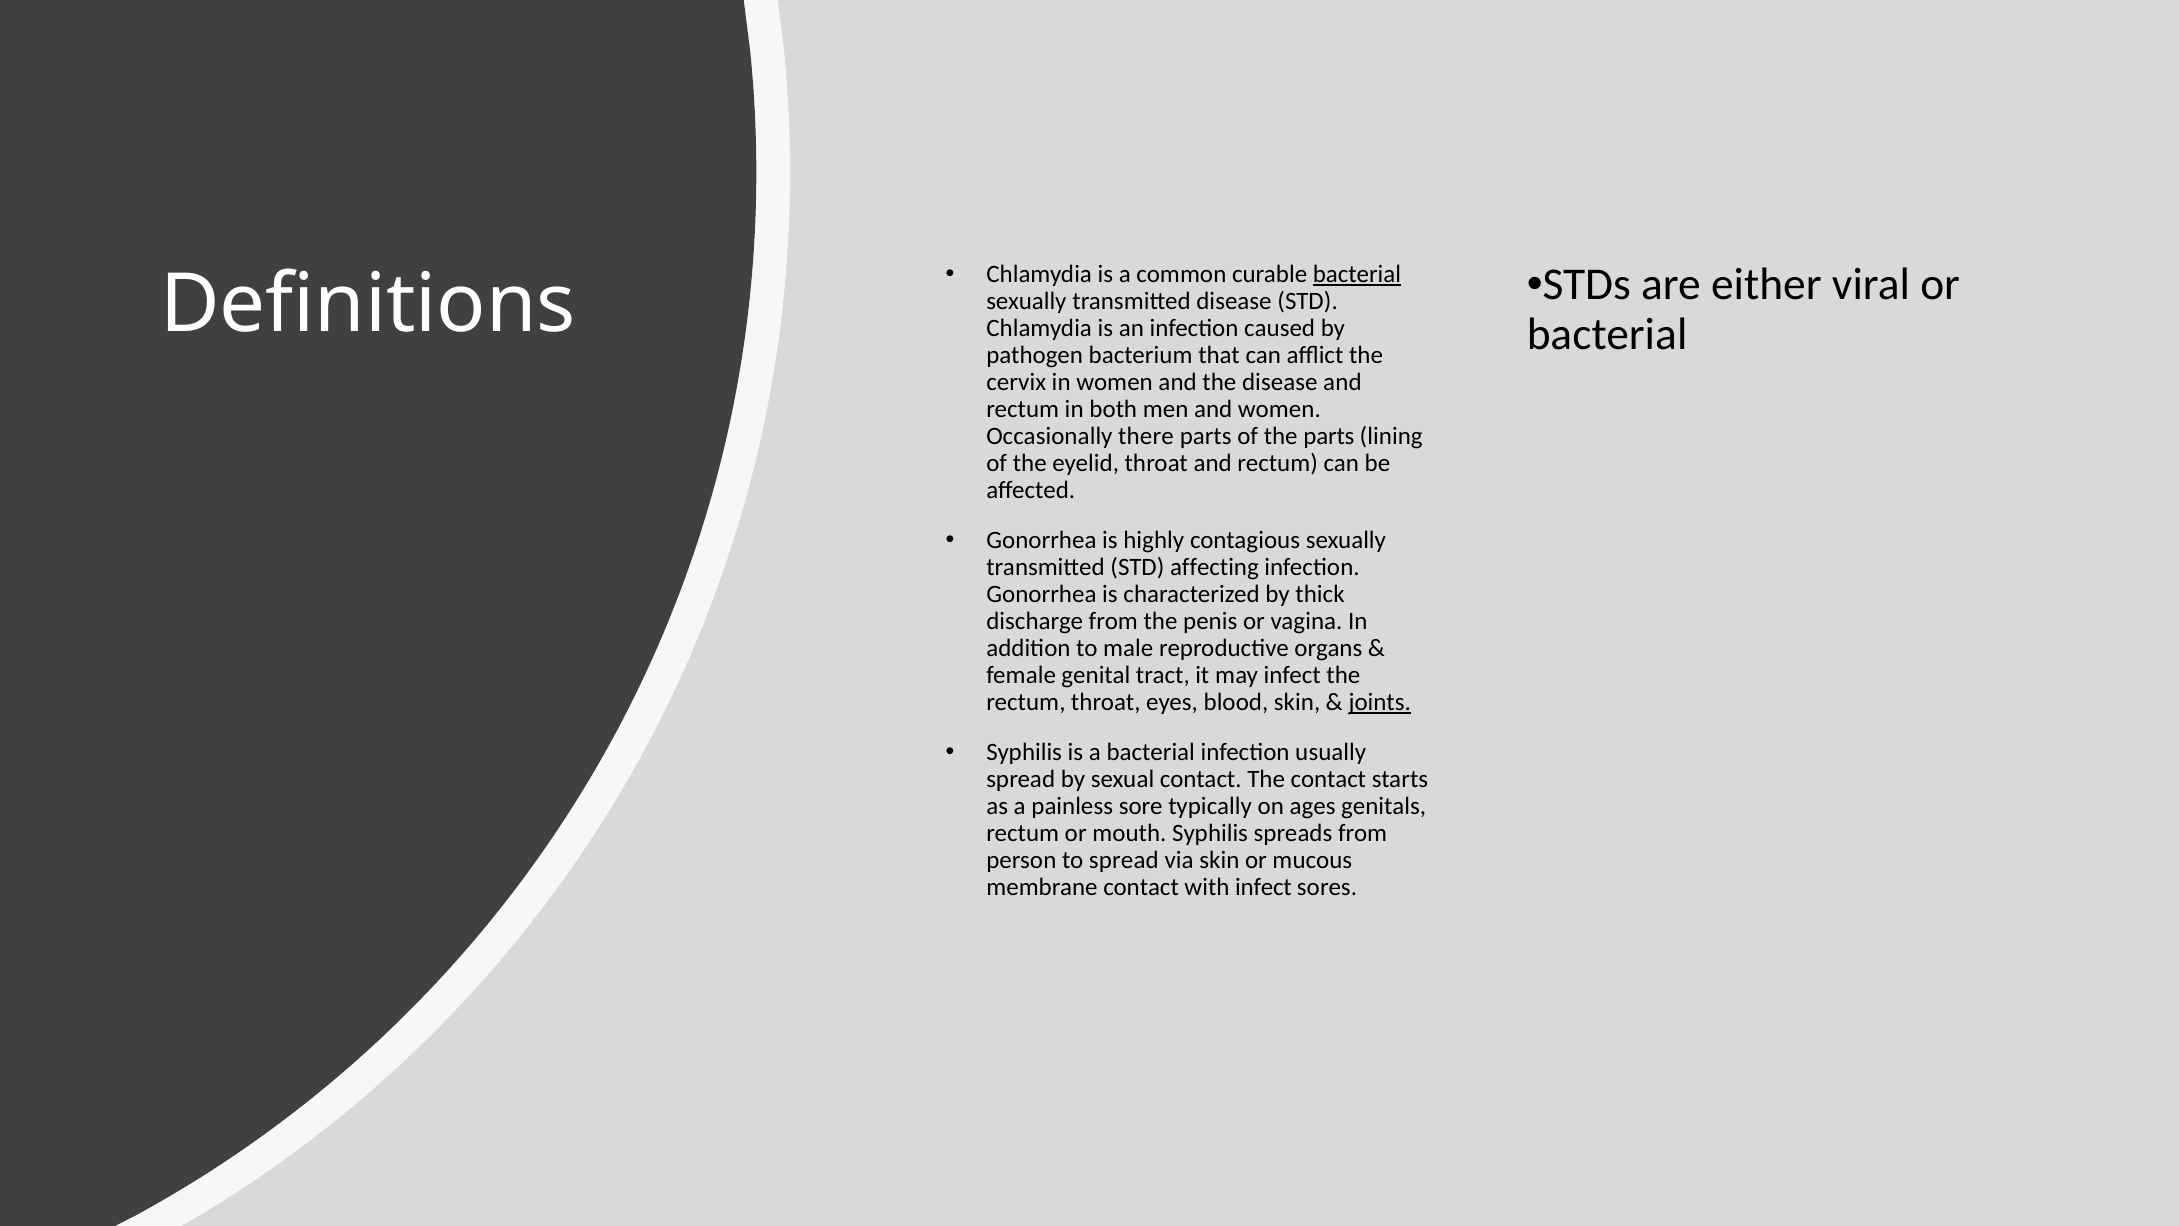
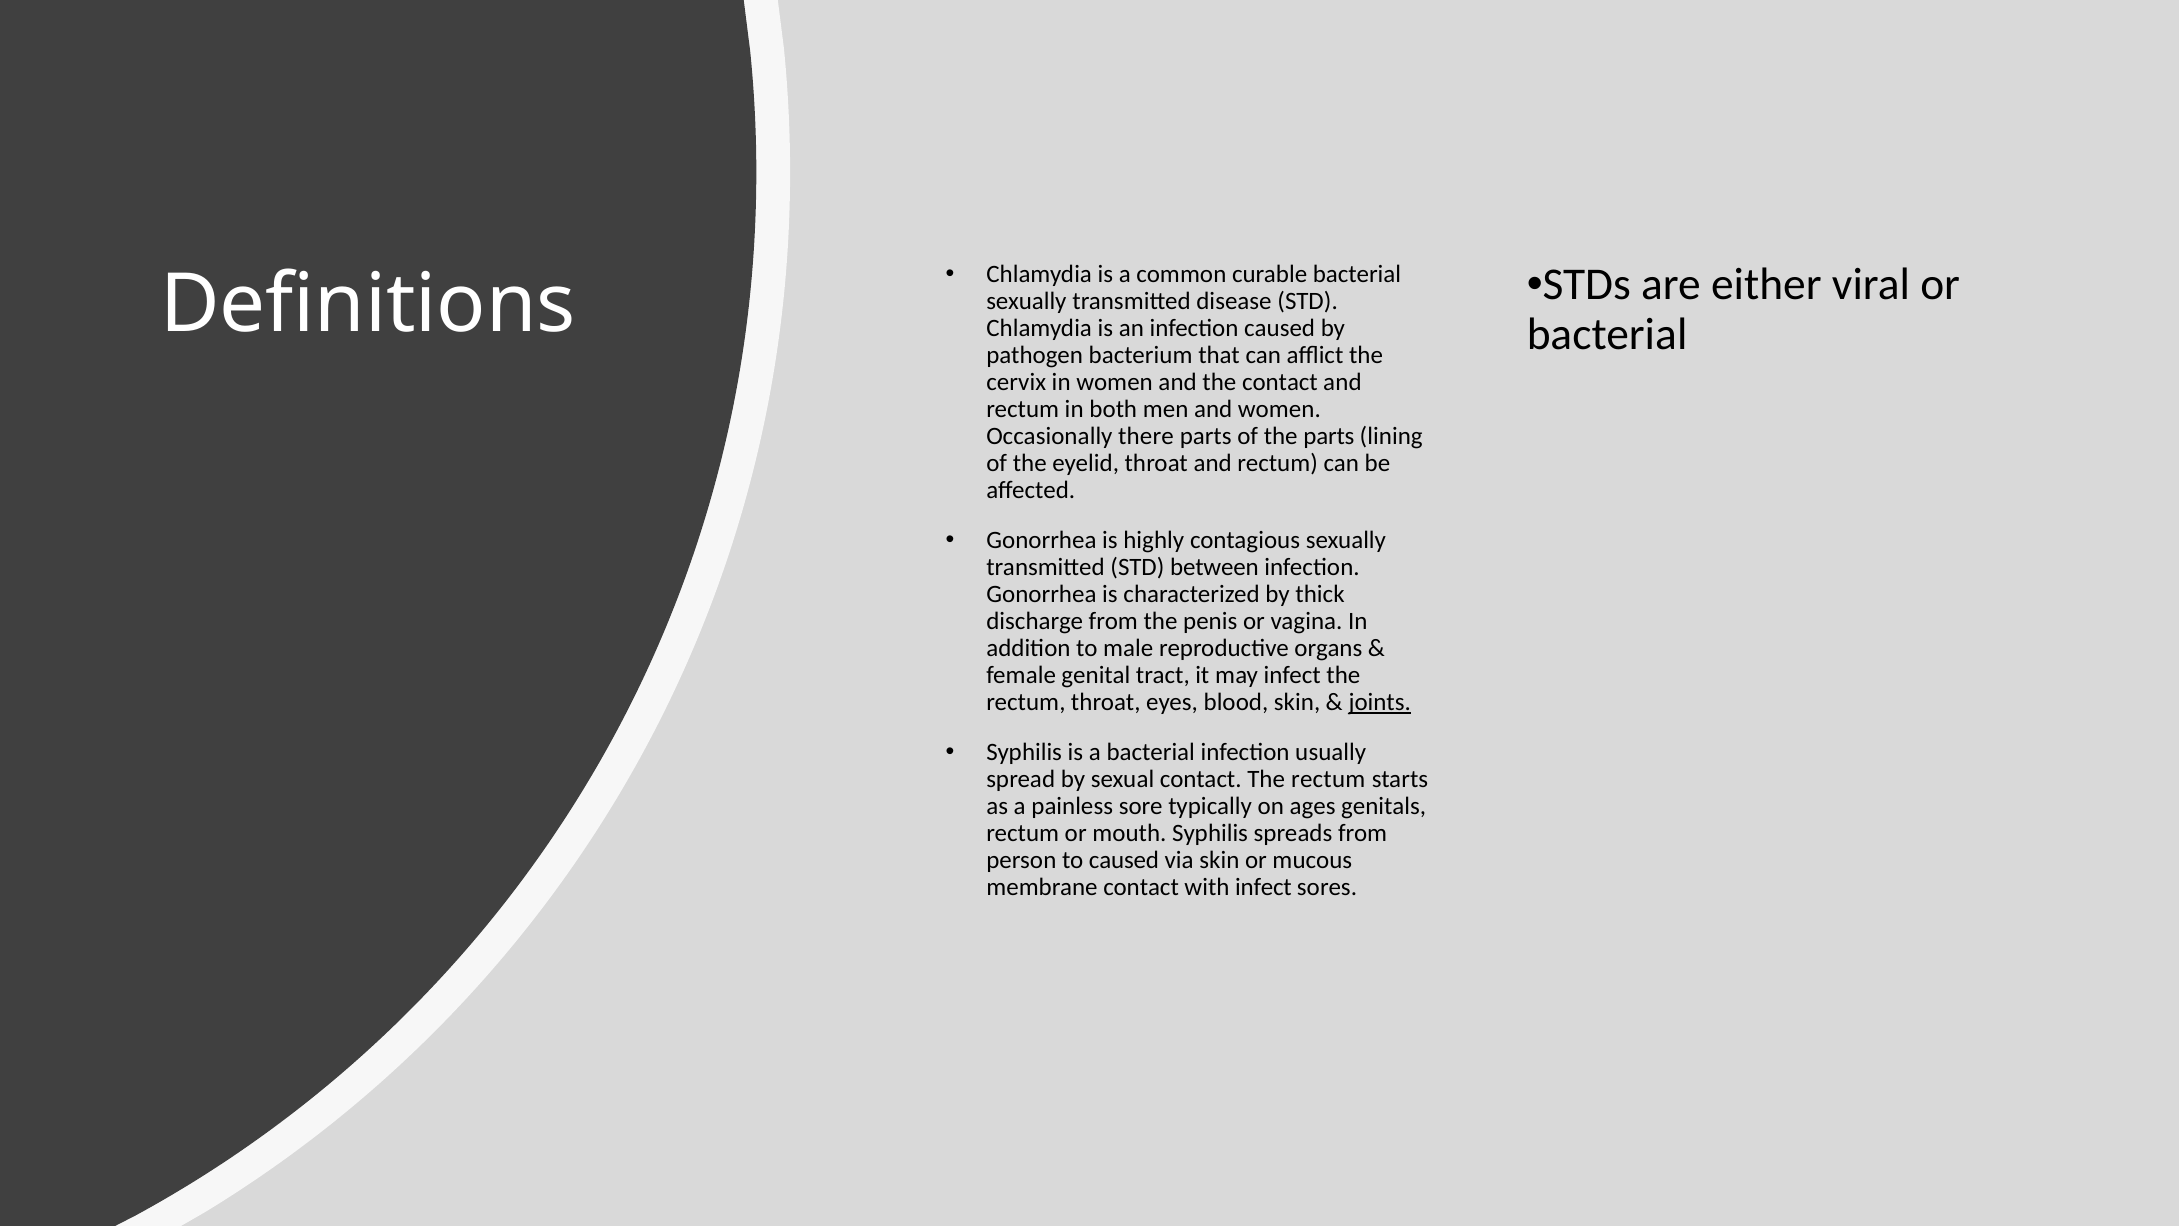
bacterial underline: present -> none (1357, 274)
the disease: disease -> contact (1280, 382)
affecting: affecting -> between (1214, 567)
contact The contact: contact -> rectum (1328, 779)
to spread: spread -> caused (1124, 860)
